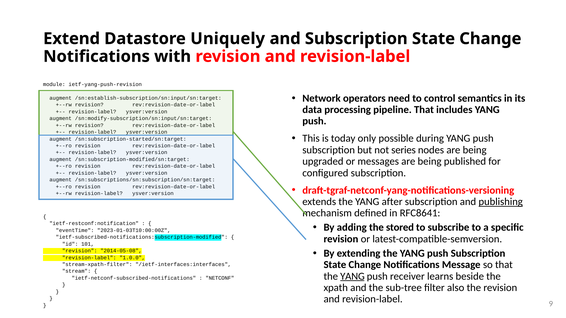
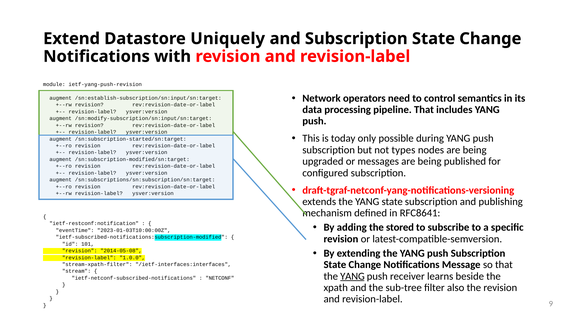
series: series -> types (403, 150)
YANG after: after -> state (392, 202)
publishing underline: present -> none (501, 202)
